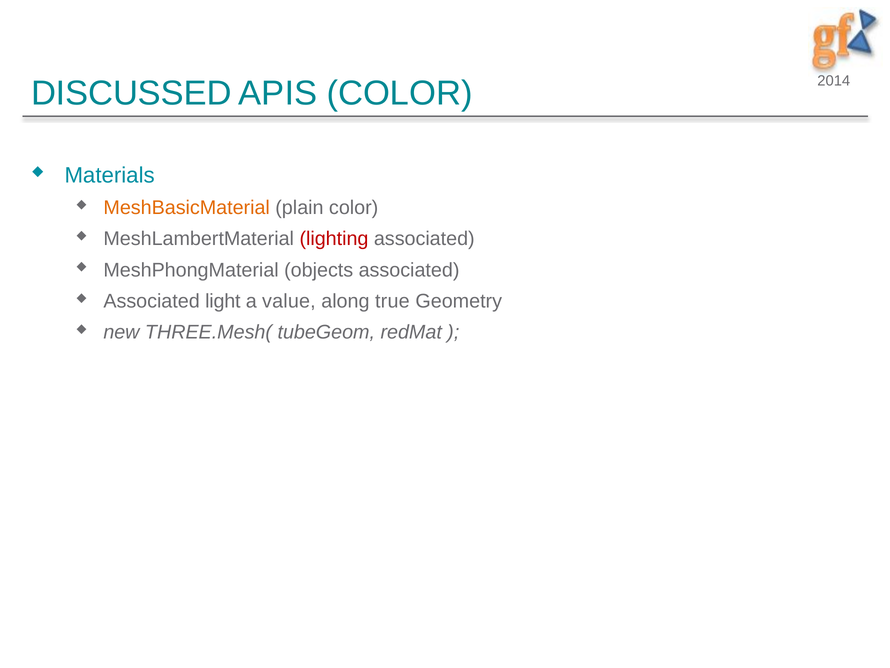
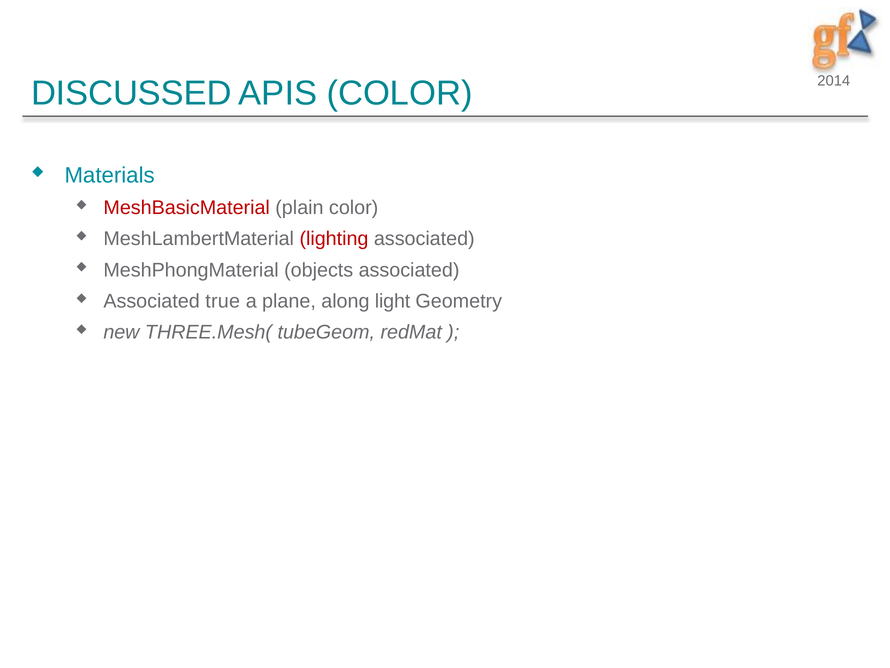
MeshBasicMaterial colour: orange -> red (187, 208)
light: light -> true (223, 301)
value: value -> plane (289, 301)
true: true -> light (393, 301)
